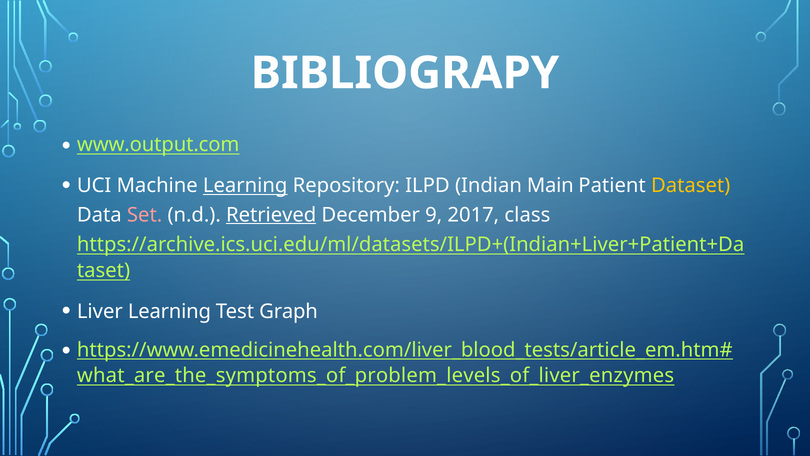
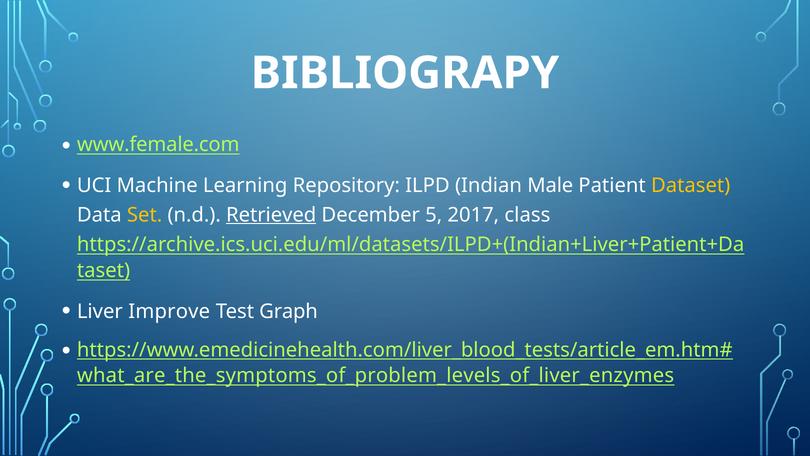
www.output.com: www.output.com -> www.female.com (158, 145)
Learning underline: present -> none (245, 186)
Main: Main -> Male (550, 186)
Set colour: pink -> yellow (145, 215)
9: 9 -> 5 (434, 215)
Liver Learning: Learning -> Improve (169, 311)
